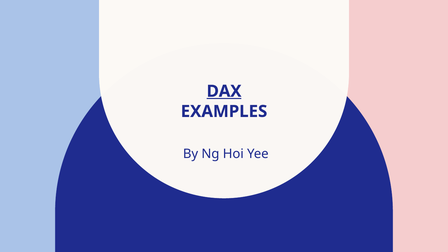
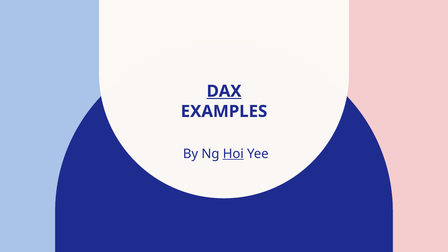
Hoi underline: none -> present (233, 154)
